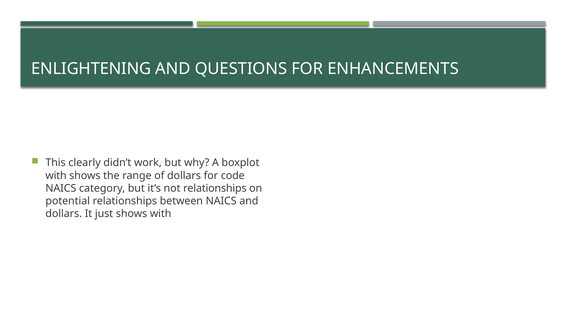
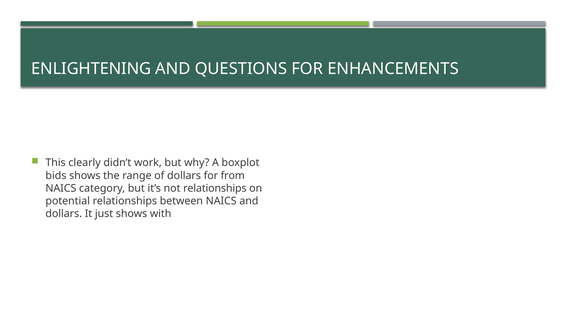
with: with -> bids (56, 176)
code: code -> from (233, 176)
